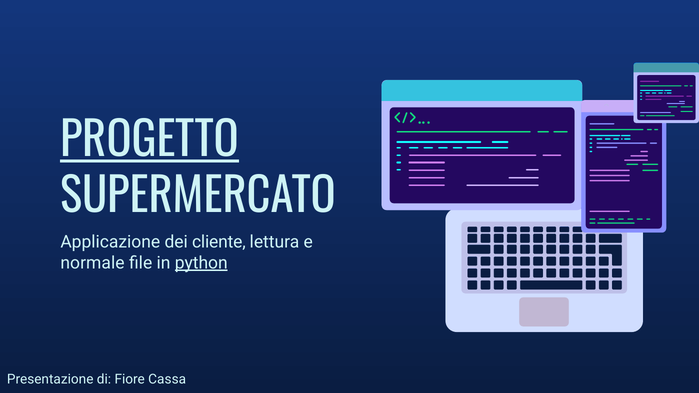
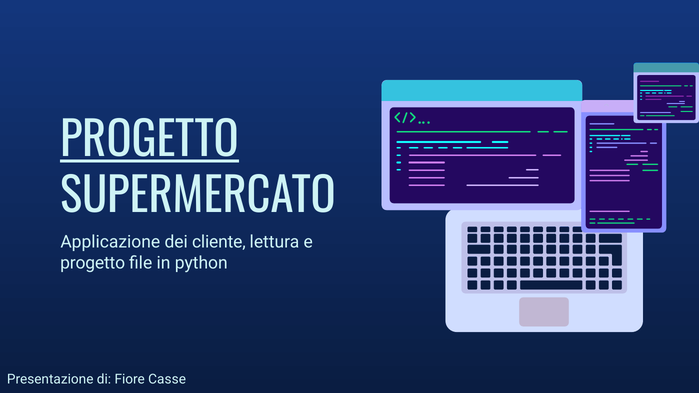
normale: normale -> progetto (93, 263)
python underline: present -> none (201, 263)
Cassa: Cassa -> Casse (167, 380)
